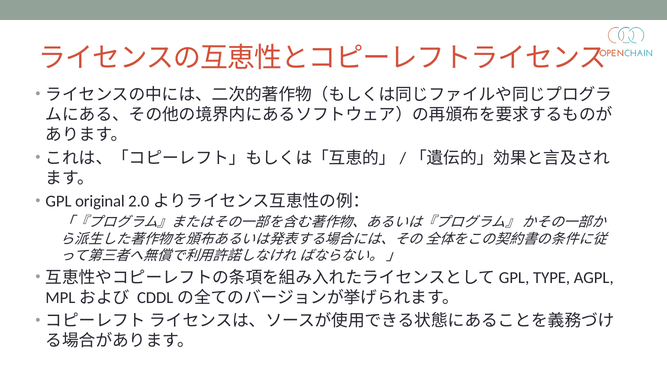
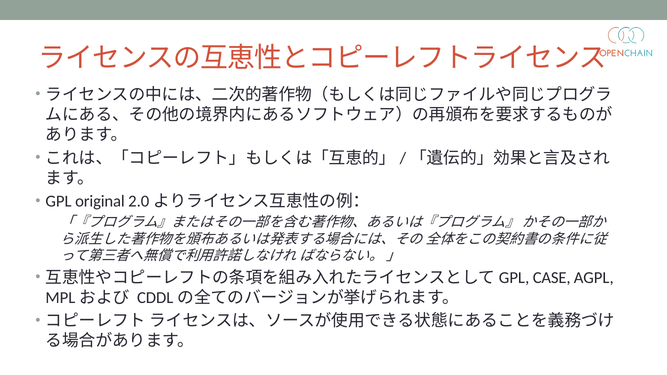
TYPE: TYPE -> CASE (552, 278)
